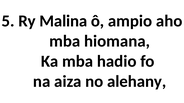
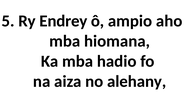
Malina: Malina -> Endrey (63, 21)
